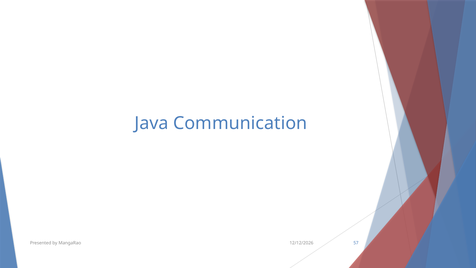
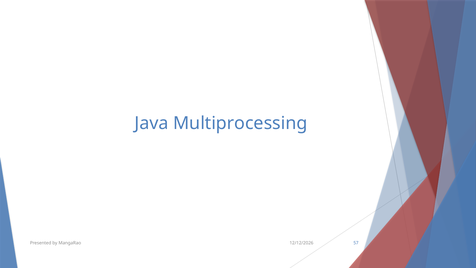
Communication: Communication -> Multiprocessing (240, 123)
